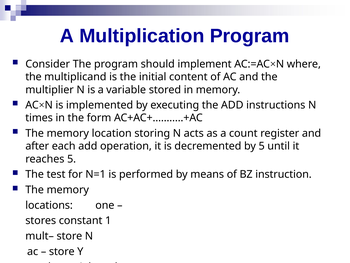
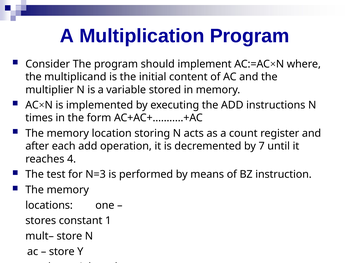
by 5: 5 -> 7 (262, 146)
reaches 5: 5 -> 4 (72, 159)
N=1: N=1 -> N=3 (96, 174)
